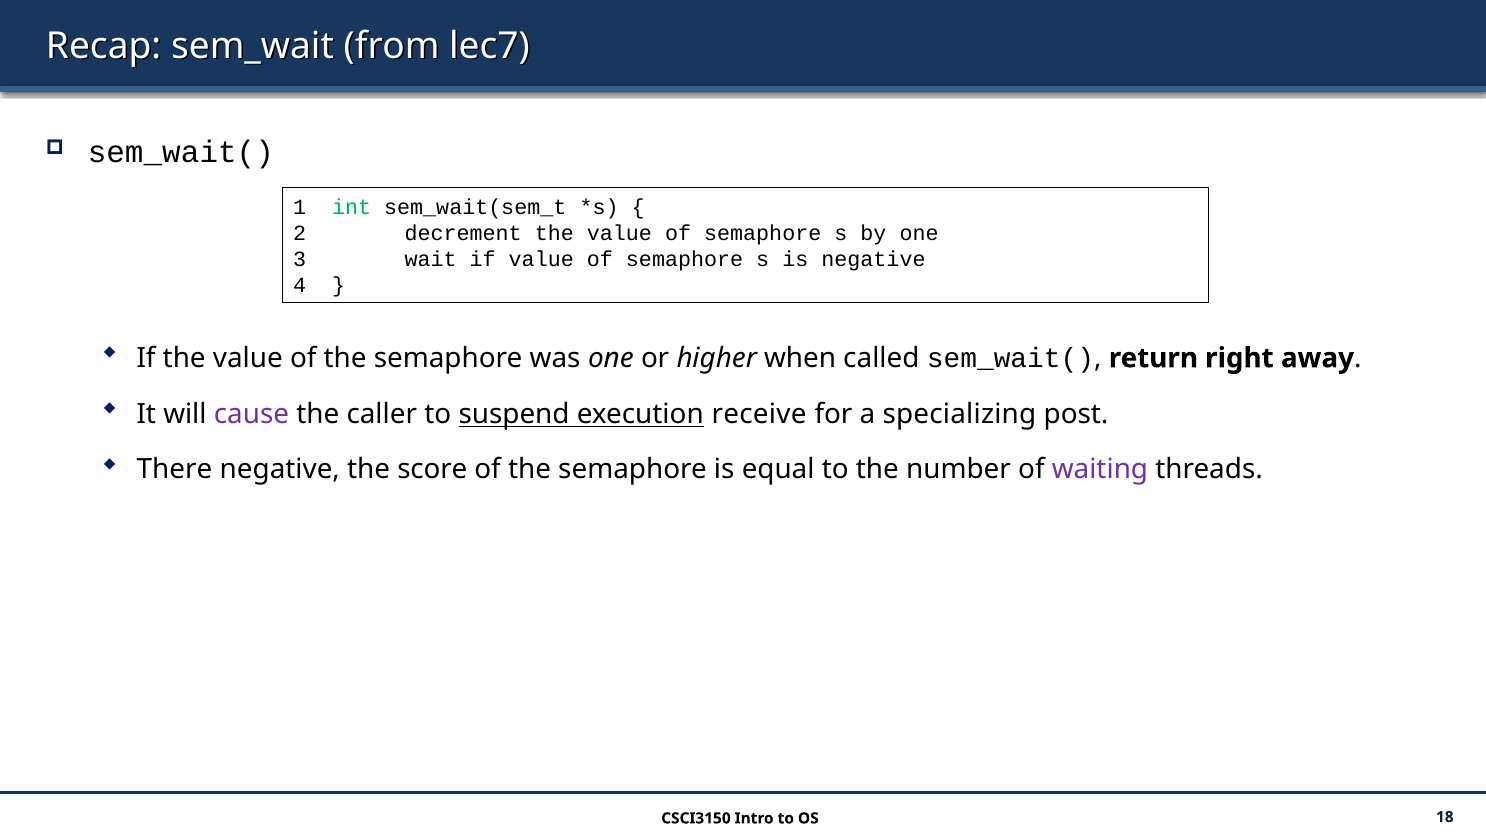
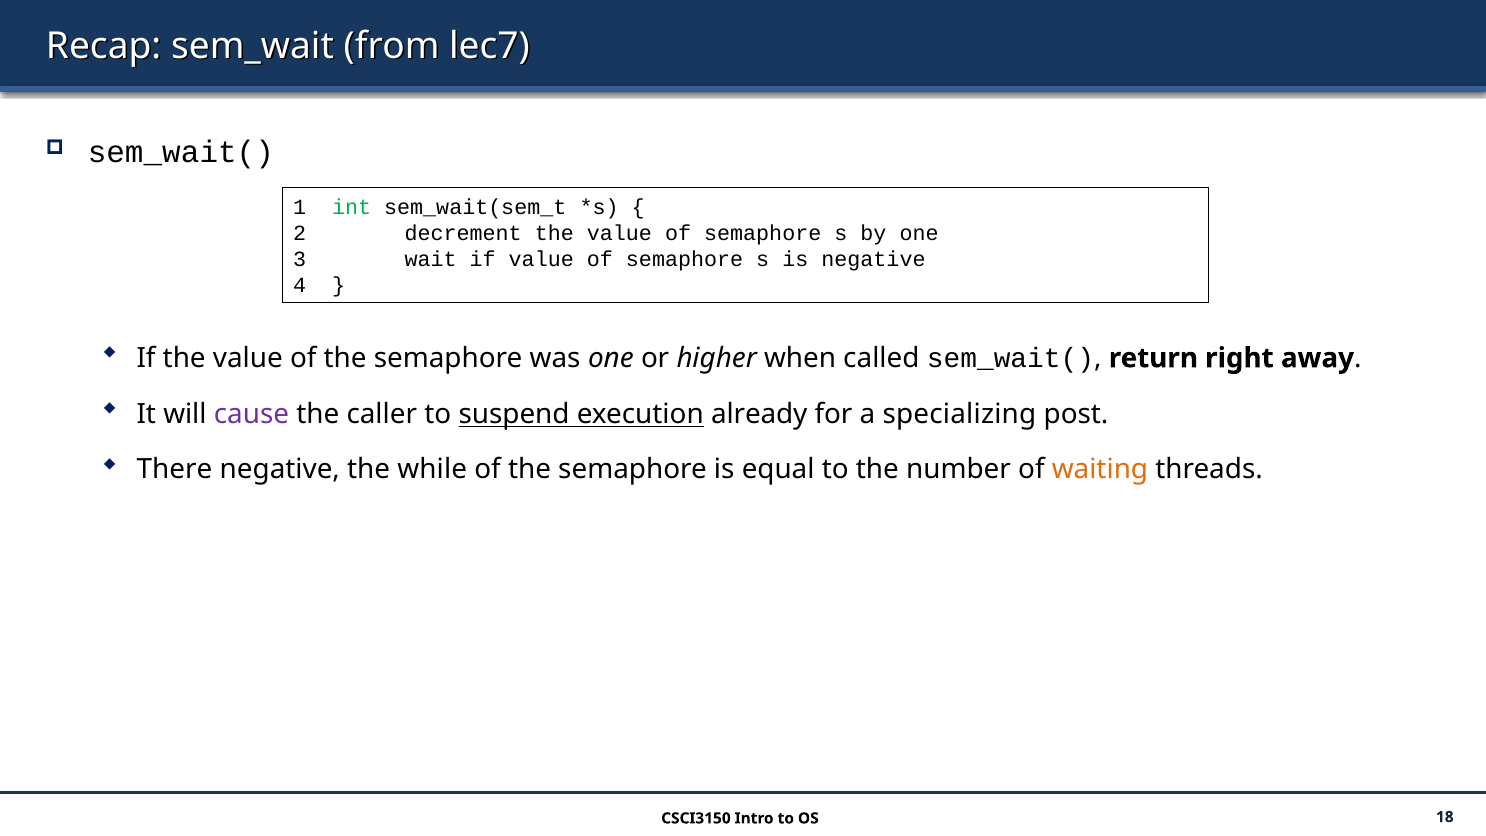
receive: receive -> already (759, 414)
score: score -> while (432, 469)
waiting colour: purple -> orange (1100, 469)
